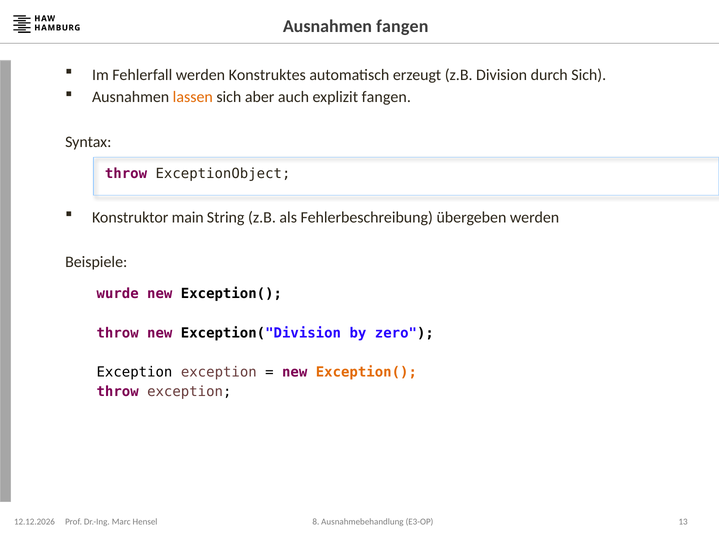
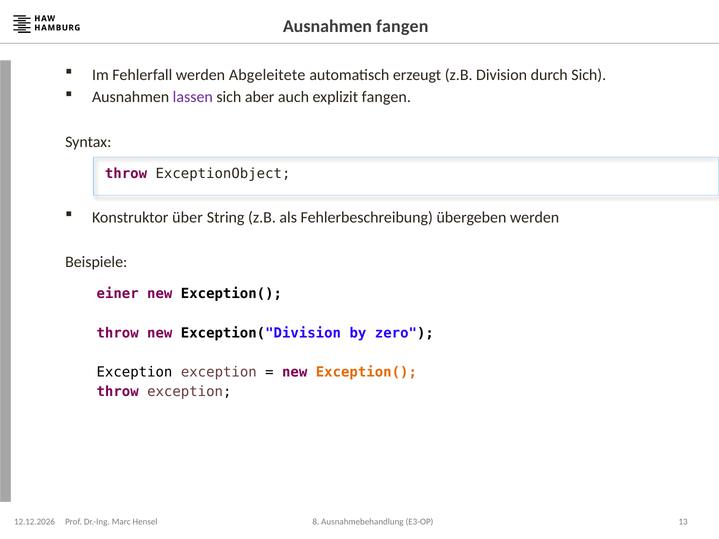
Konstruktes: Konstruktes -> Abgeleitete (267, 75)
lassen colour: orange -> purple (193, 97)
main: main -> über (188, 217)
wurde: wurde -> einer (118, 294)
